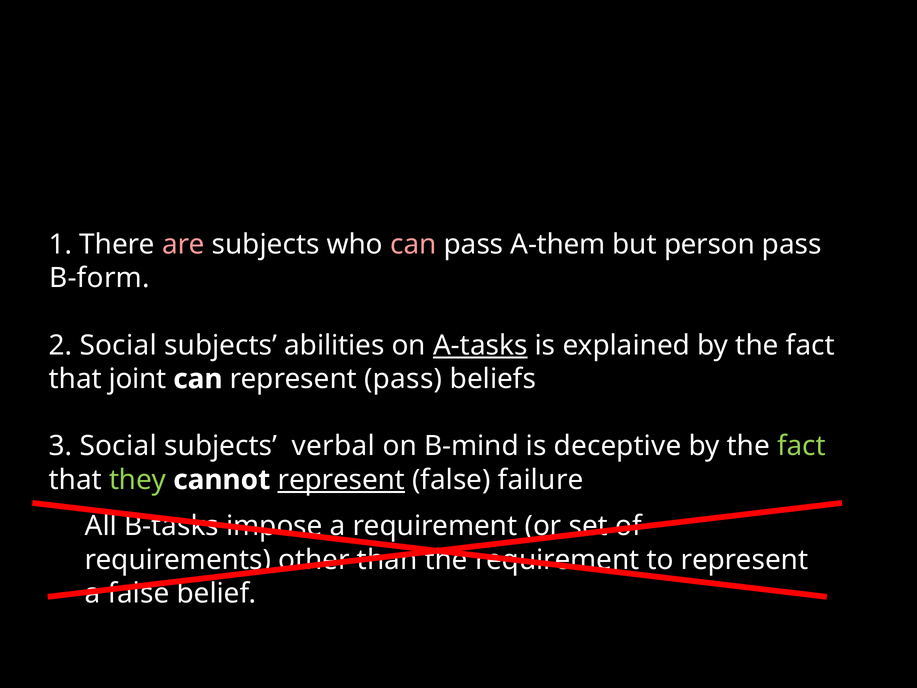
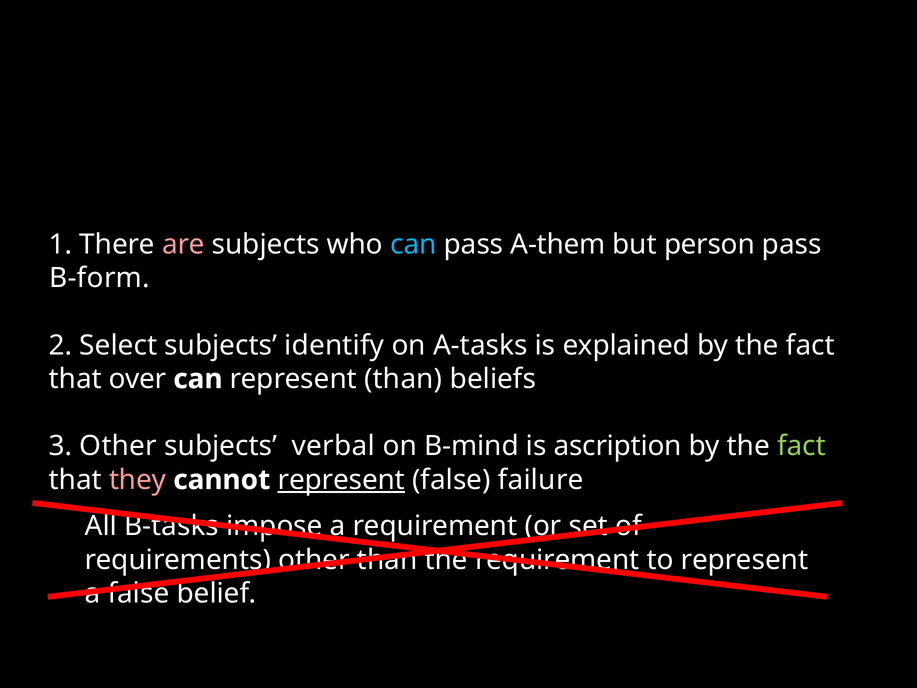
can colour: pink -> light blue (413, 244)
2 Social: Social -> Select (118, 345)
abilities: abilities -> identify (334, 345)
A-tasks underline: present -> none (480, 345)
joint: joint -> over (138, 379)
represent pass: pass -> than (403, 379)
3 Social: Social -> Other (118, 446)
deceptive: deceptive -> ascription (618, 446)
they colour: light green -> pink (138, 480)
